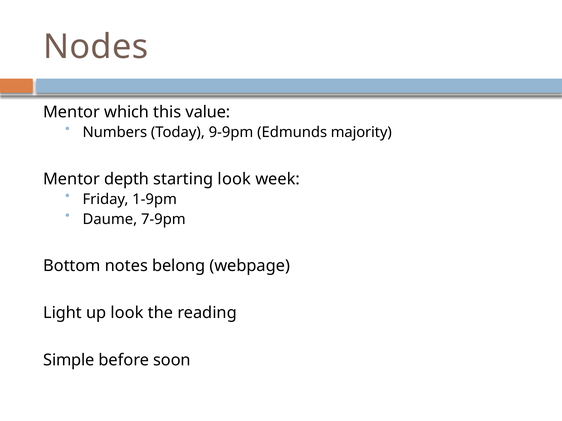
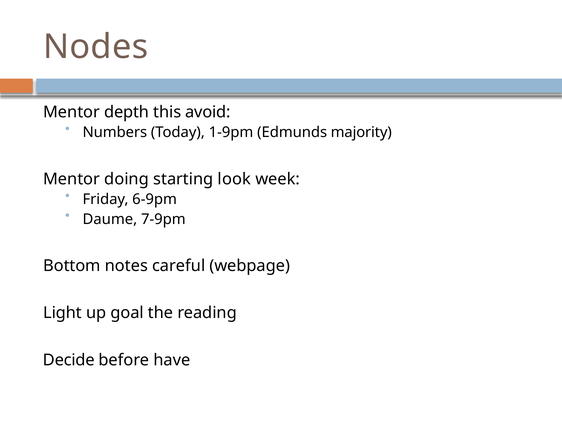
which: which -> depth (127, 112)
value: value -> avoid (208, 112)
9-9pm: 9-9pm -> 1-9pm (231, 133)
depth: depth -> doing (127, 179)
1-9pm: 1-9pm -> 6-9pm (155, 200)
belong: belong -> careful (179, 266)
up look: look -> goal (127, 313)
Simple: Simple -> Decide (69, 360)
soon: soon -> have (172, 360)
